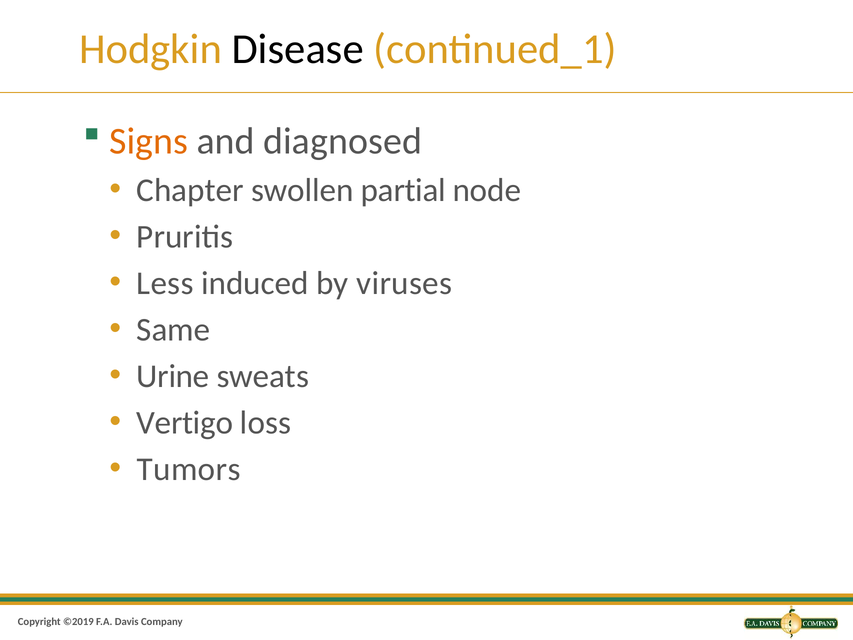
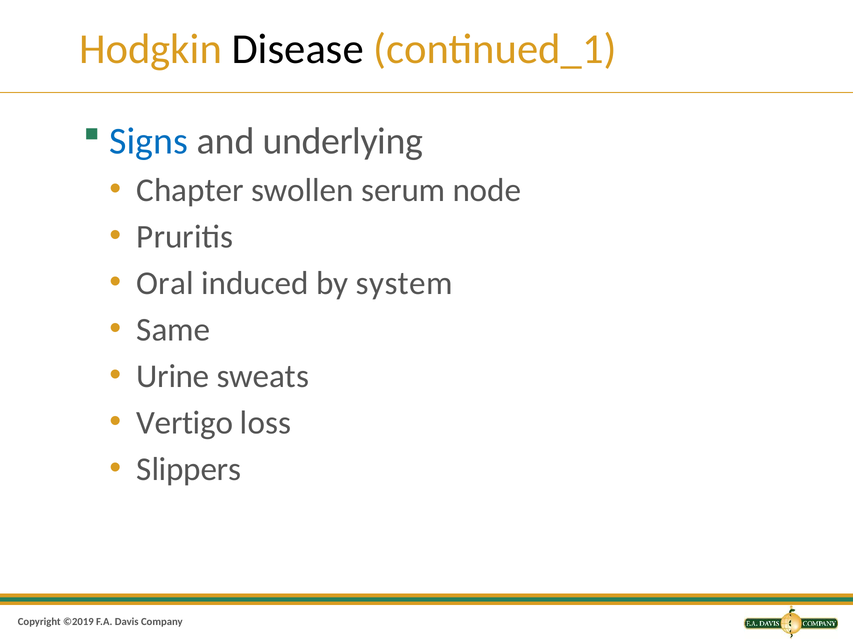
Signs colour: orange -> blue (149, 141)
diagnosed: diagnosed -> underlying (343, 141)
partial: partial -> serum (403, 190)
Less: Less -> Oral (165, 283)
viruses: viruses -> system (404, 283)
Tumors: Tumors -> Slippers (189, 469)
